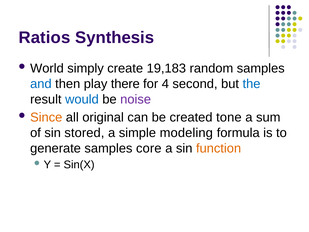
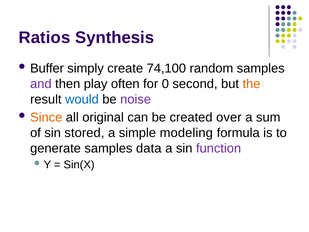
World: World -> Buffer (47, 68)
19,183: 19,183 -> 74,100 (166, 68)
and colour: blue -> purple (41, 84)
there: there -> often (125, 84)
4: 4 -> 0 (165, 84)
the colour: blue -> orange (252, 84)
tone: tone -> over (229, 117)
core: core -> data (149, 148)
function colour: orange -> purple (219, 148)
